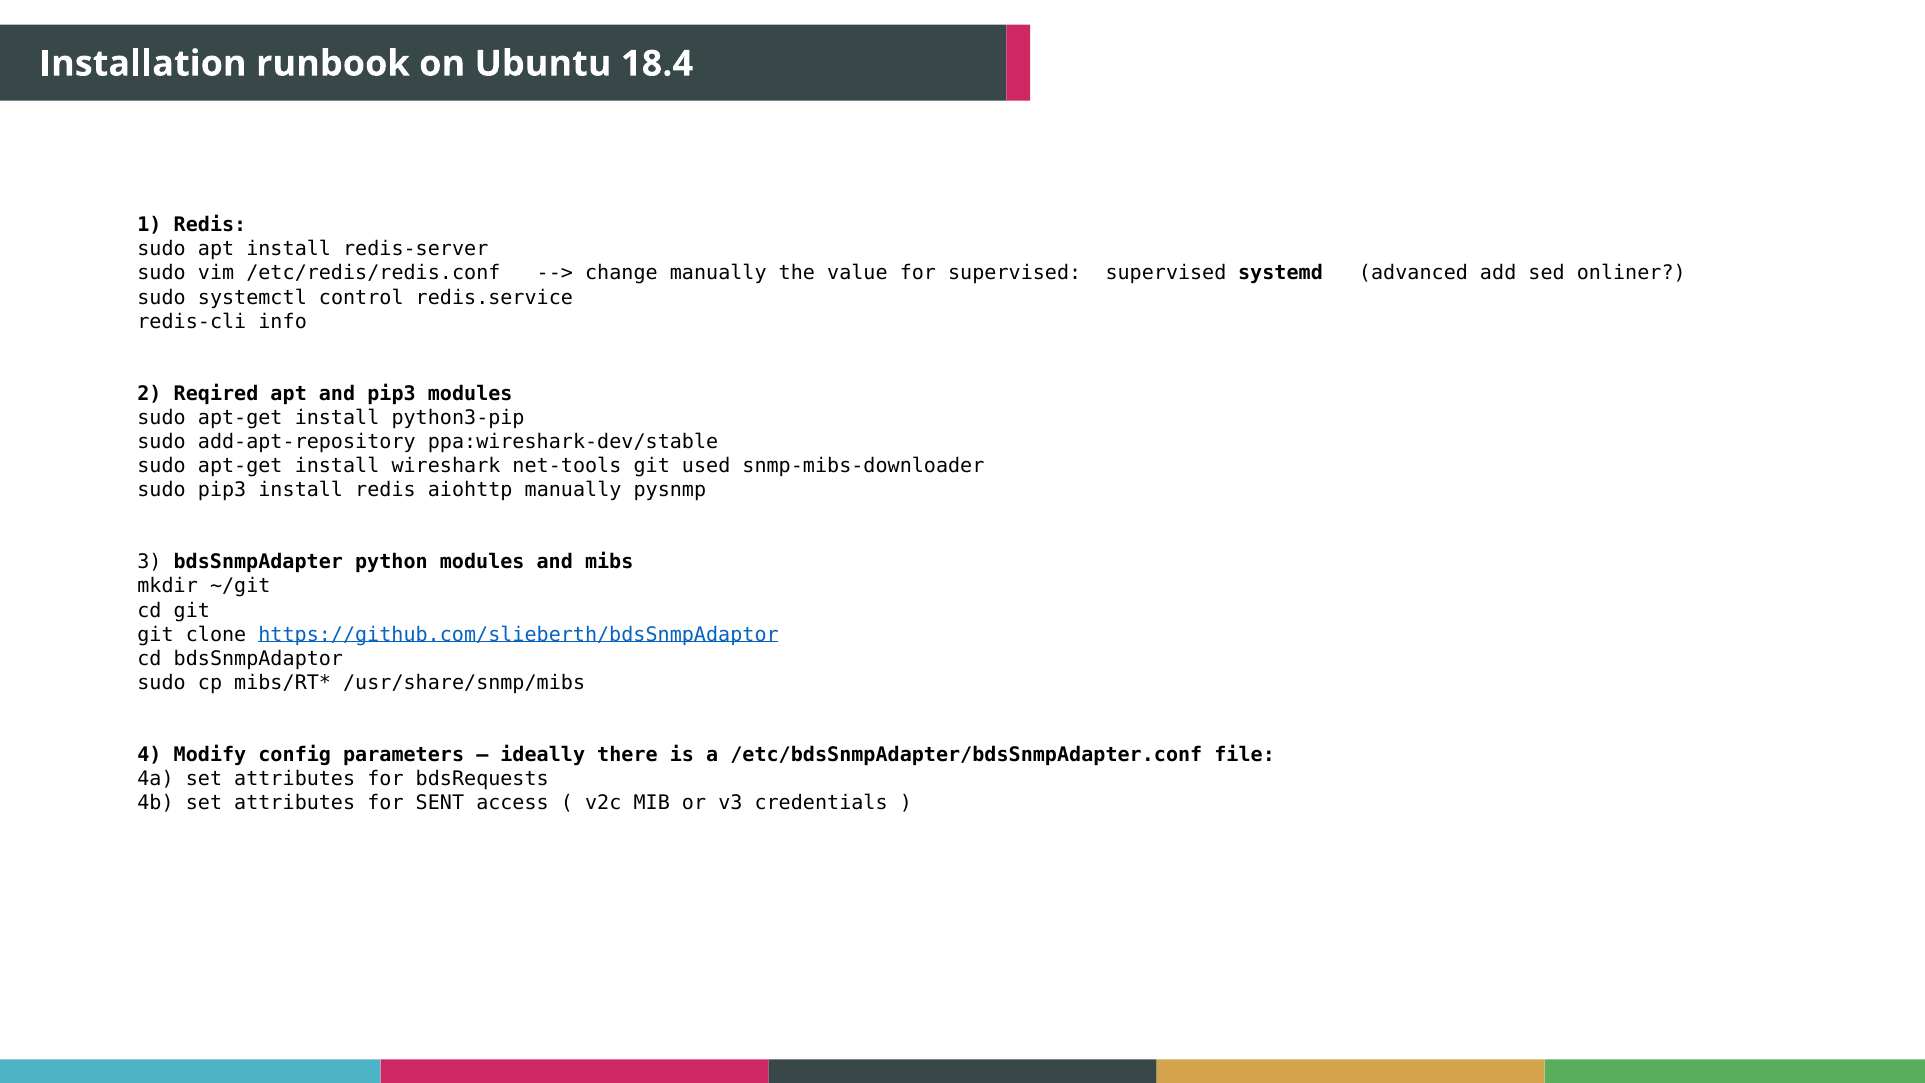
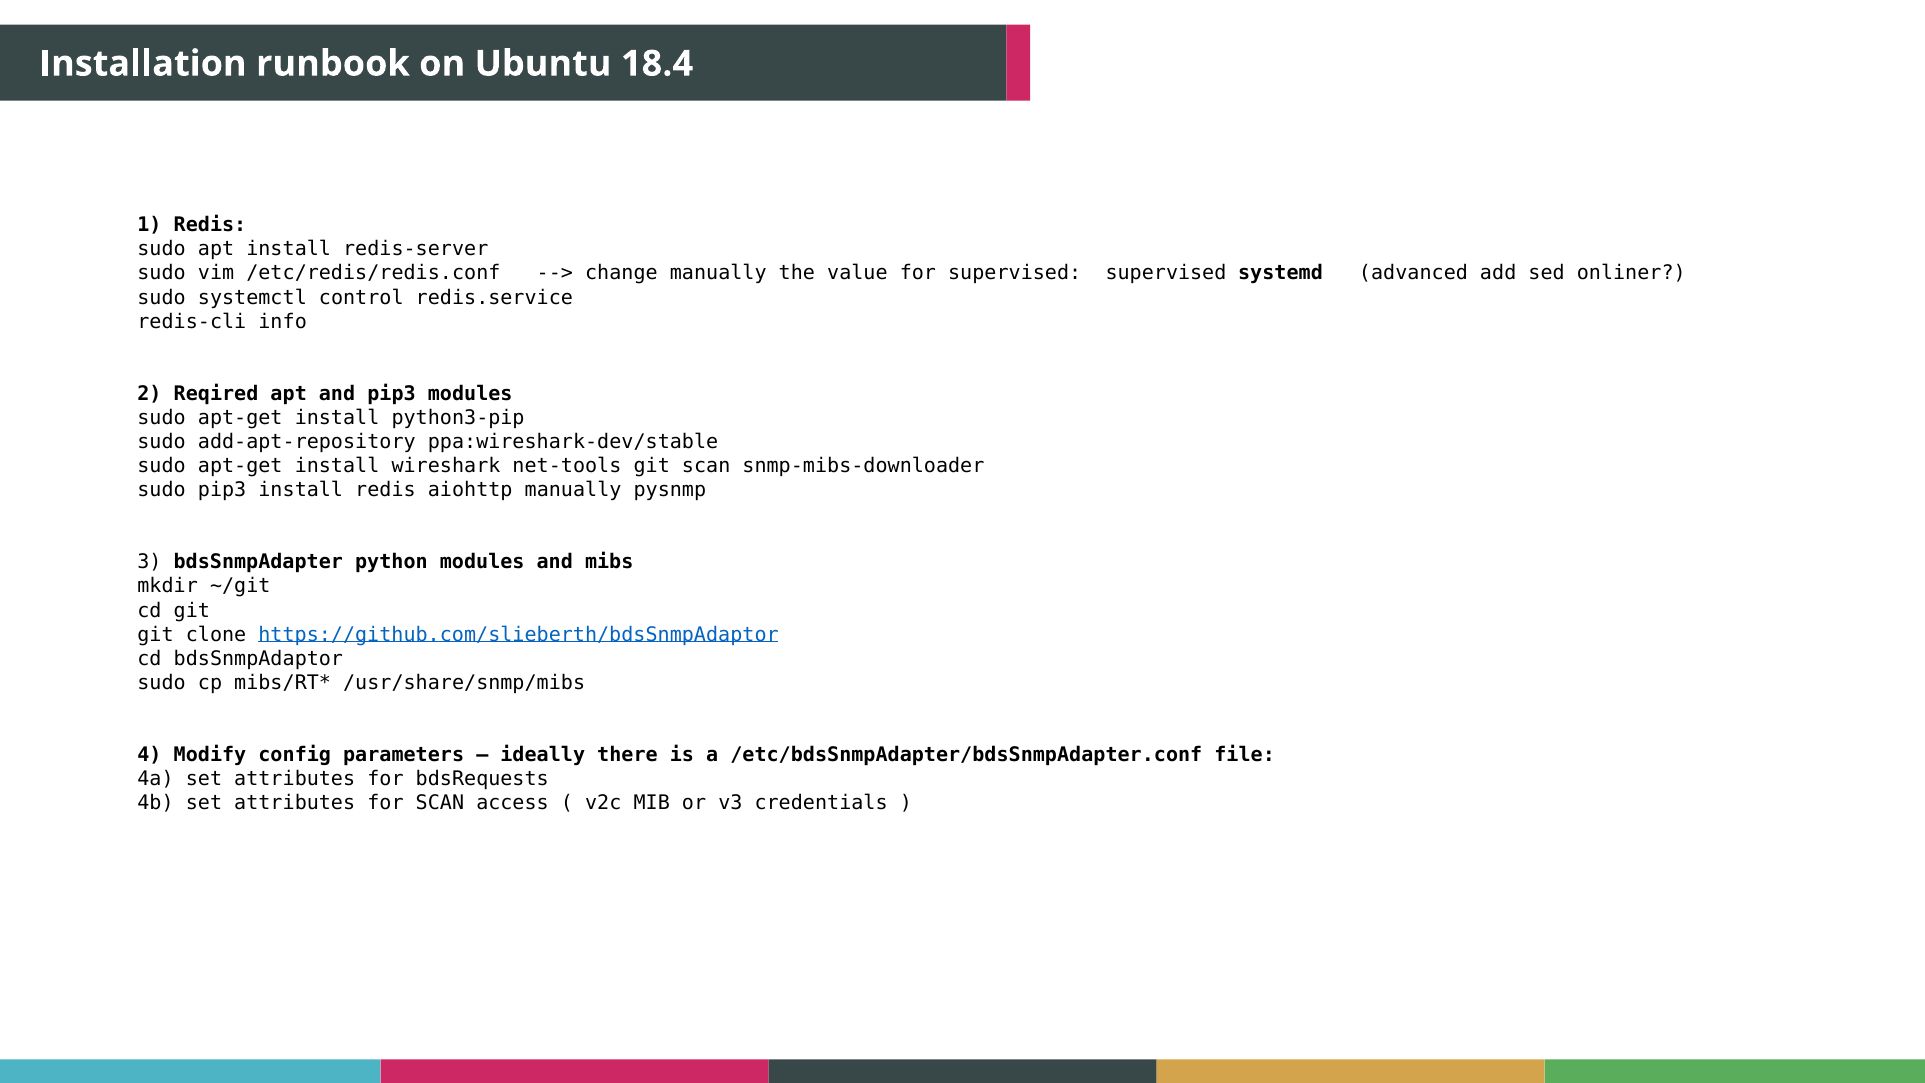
git used: used -> scan (706, 466)
for SENT: SENT -> SCAN (440, 803)
